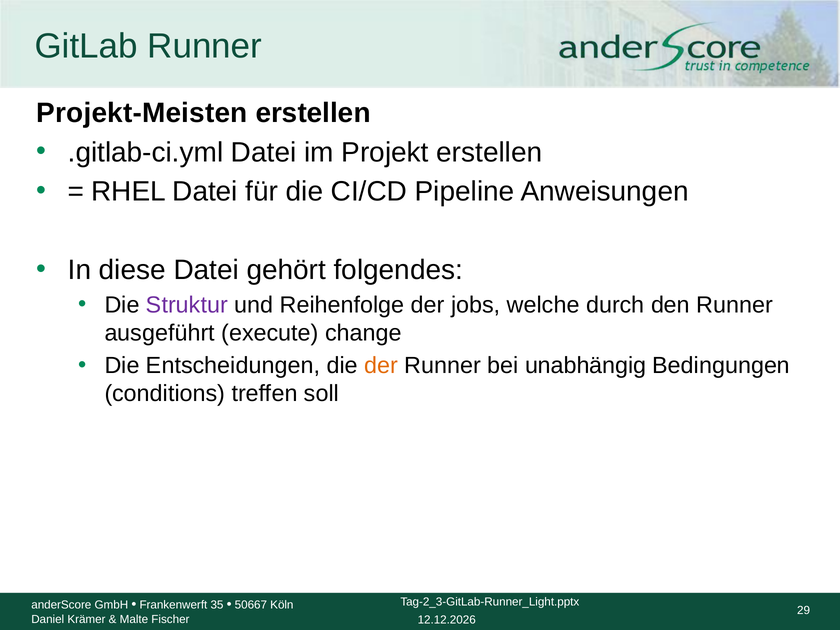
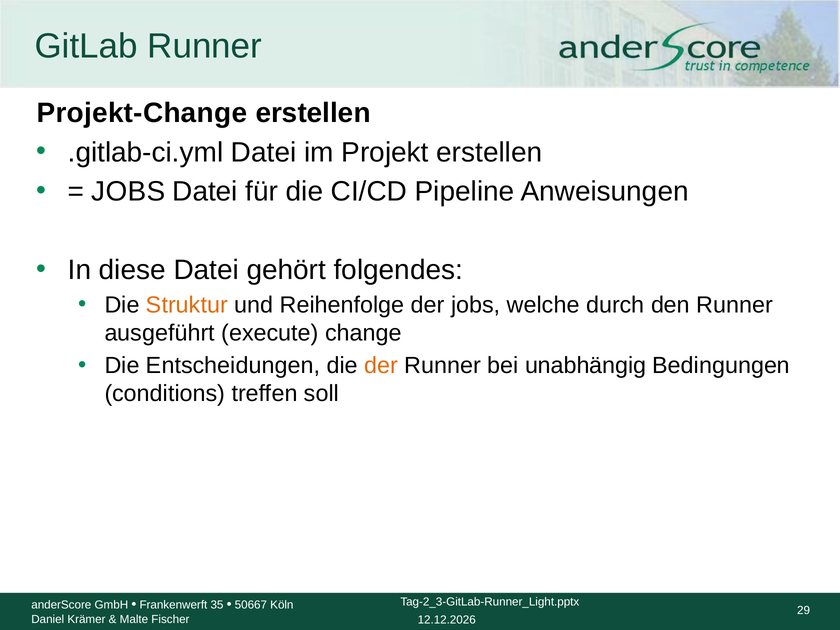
Projekt-Meisten: Projekt-Meisten -> Projekt-Change (142, 113)
RHEL: RHEL -> JOBS (128, 191)
Struktur colour: purple -> orange (187, 305)
